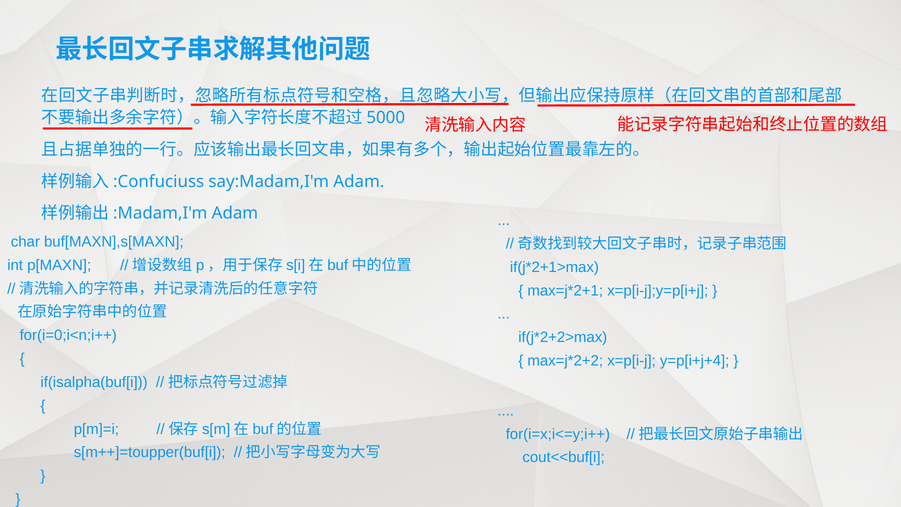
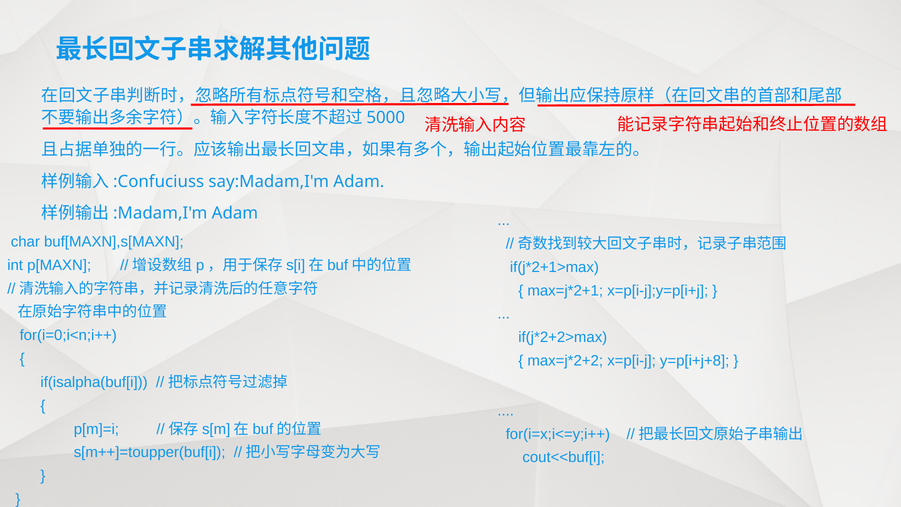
y=p[i+j+4: y=p[i+j+4 -> y=p[i+j+8 (695, 361)
